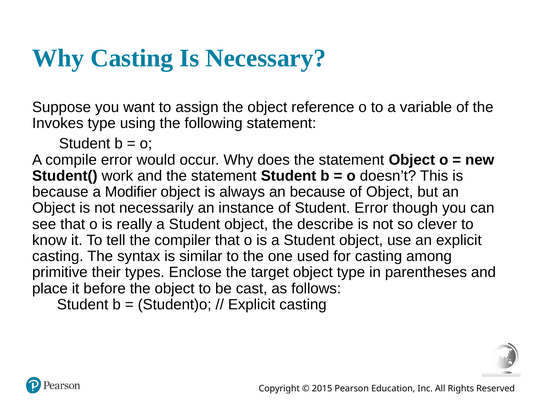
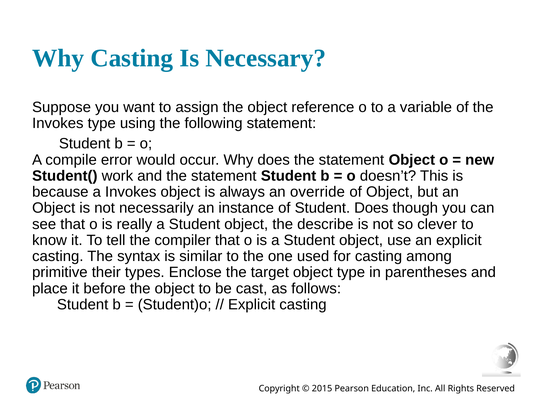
a Modifier: Modifier -> Invokes (131, 192)
an because: because -> override (317, 192)
Student Error: Error -> Does (371, 208)
